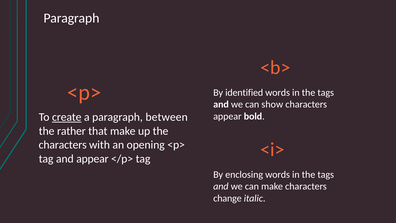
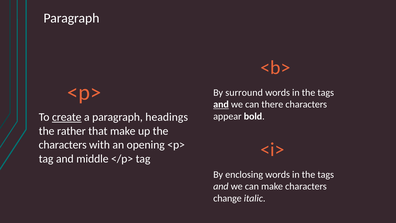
identified: identified -> surround (244, 92)
and underline: none -> present (221, 104)
show: show -> there (272, 104)
between: between -> headings (167, 117)
and appear: appear -> middle (92, 159)
